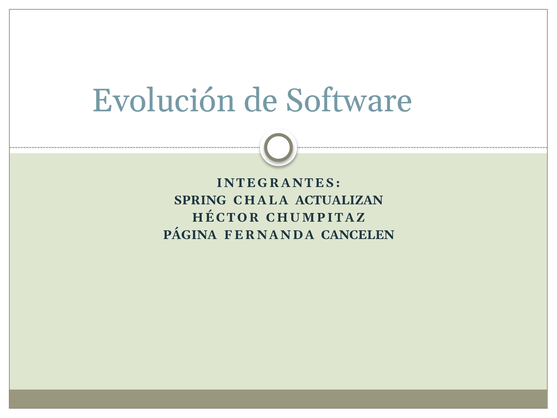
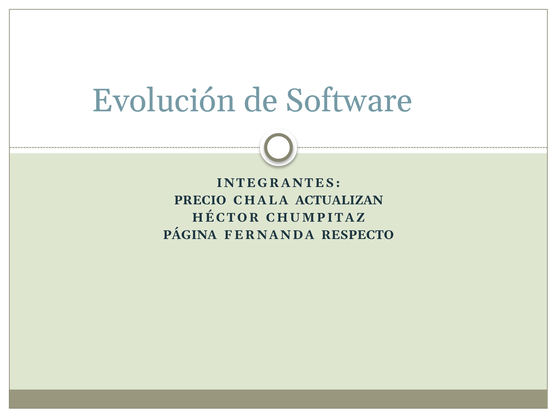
SPRING: SPRING -> PRECIO (200, 200)
CANCELEN: CANCELEN -> RESPECTO (358, 235)
